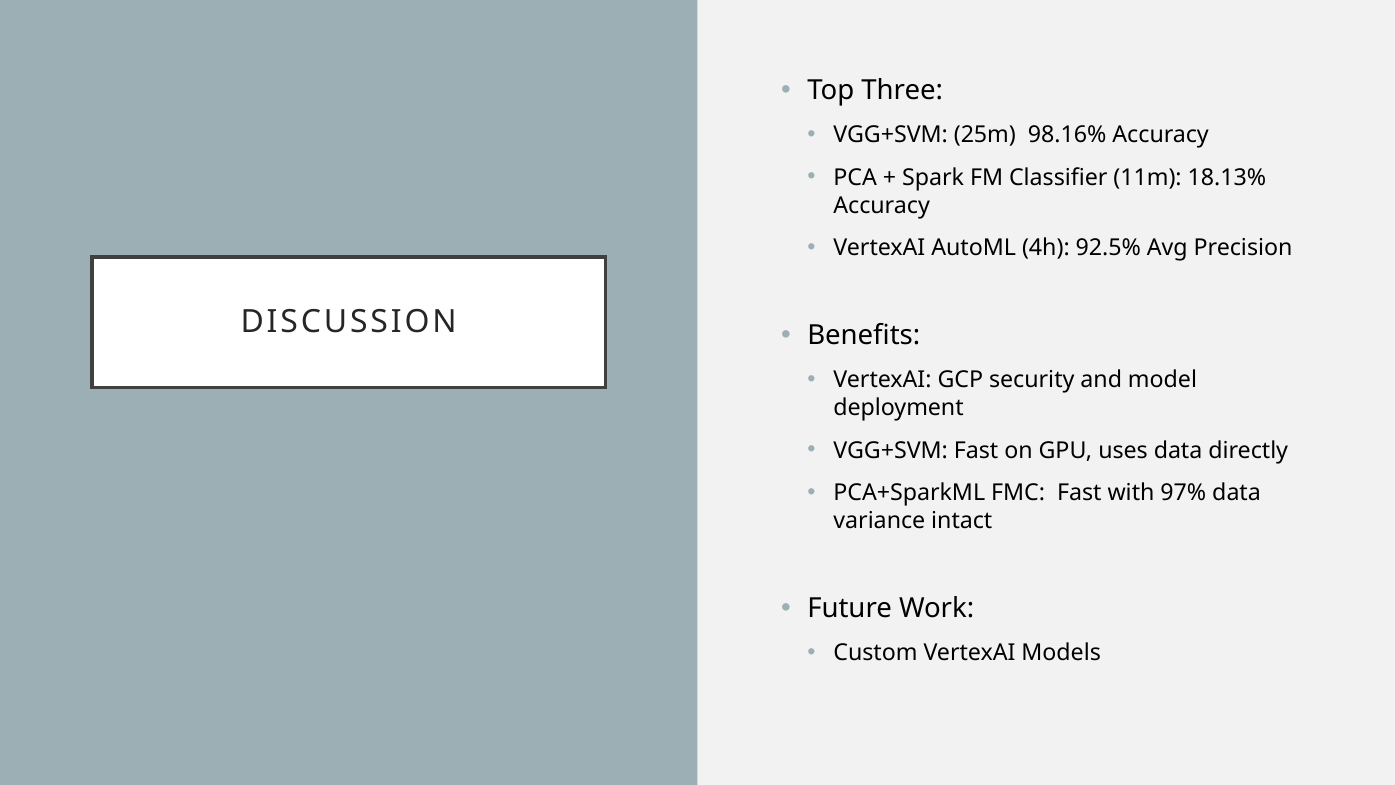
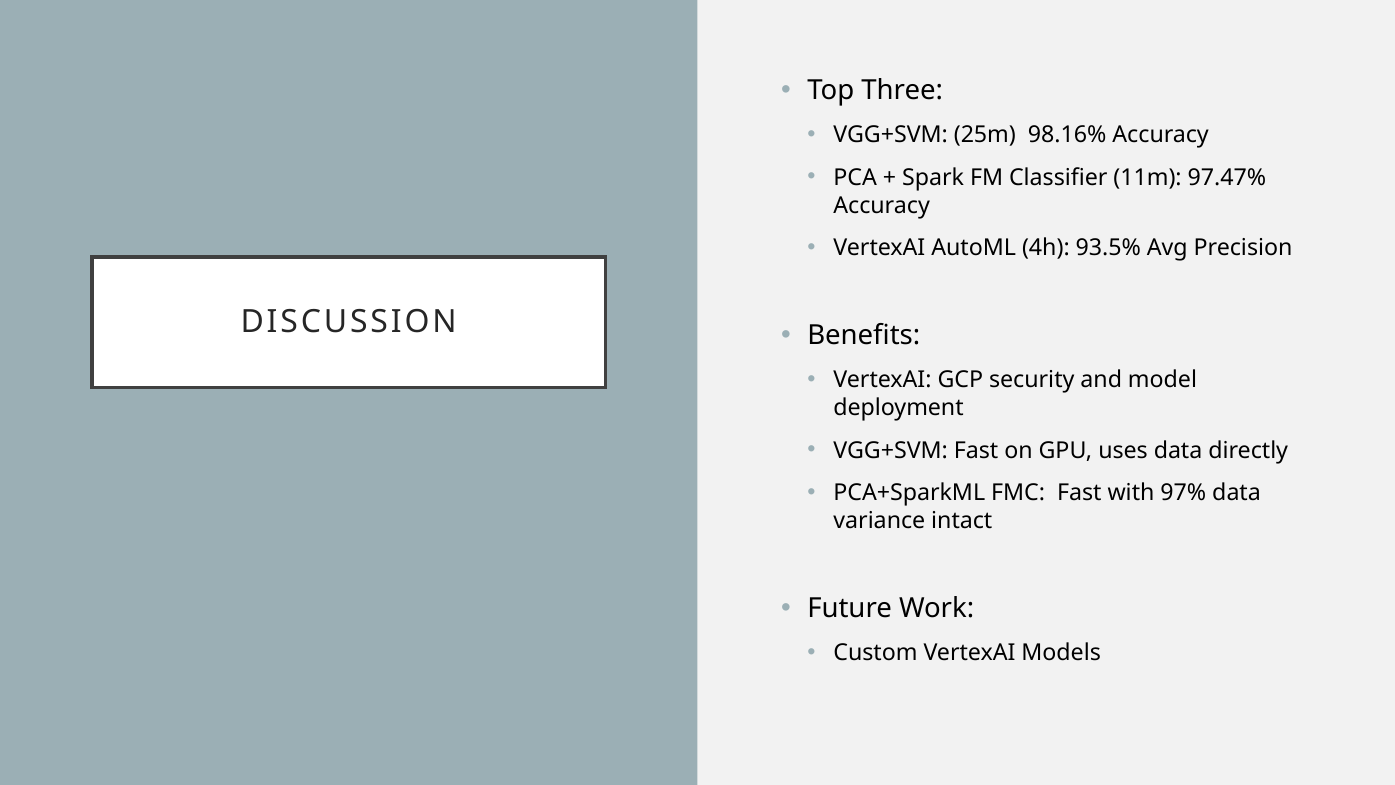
18.13%: 18.13% -> 97.47% (1227, 178)
92.5%: 92.5% -> 93.5% (1108, 248)
